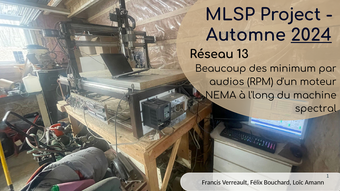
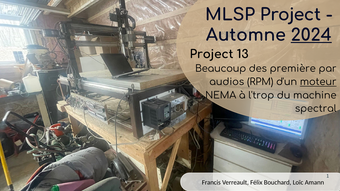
Réseau: Réseau -> Project (211, 54)
minimum: minimum -> première (293, 69)
moteur underline: none -> present (318, 82)
l'long: l'long -> l'trop (261, 96)
